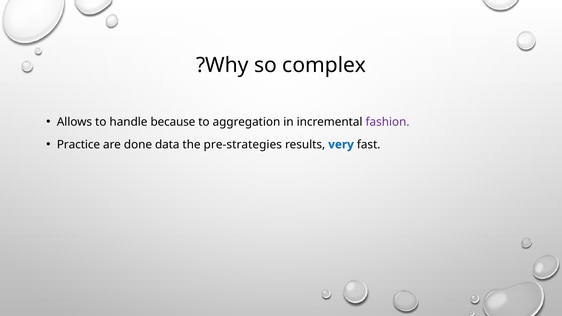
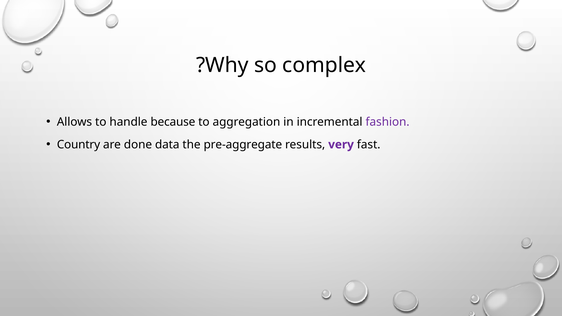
Practice: Practice -> Country (78, 145)
pre-strategies: pre-strategies -> pre-aggregate (243, 145)
very colour: blue -> purple (341, 145)
